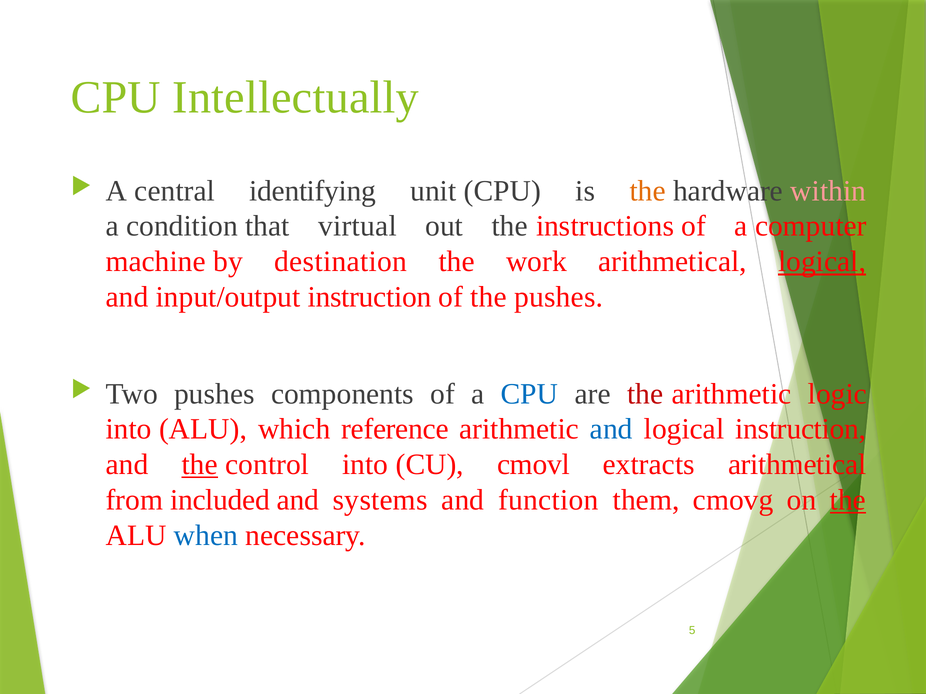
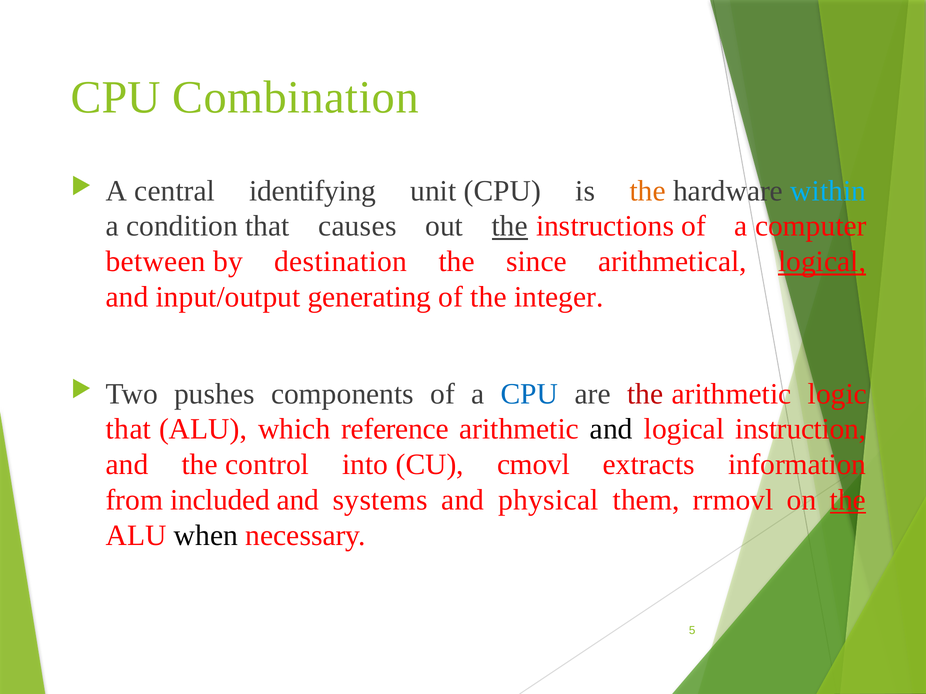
Intellectually: Intellectually -> Combination (296, 97)
within colour: pink -> light blue (828, 191)
virtual: virtual -> causes (357, 226)
the underline: none -> present (510, 226)
machine: machine -> between (156, 262)
work: work -> since (536, 262)
input/output instruction: instruction -> generating (369, 297)
the pushes: pushes -> integer (559, 297)
into: into -> that (129, 430)
and colour: blue -> black (611, 430)
the underline: present -> none (200, 465)
extracts arithmetical: arithmetical -> information (797, 465)
function: function -> physical (548, 500)
cmovg: cmovg -> rrmovl (733, 500)
when colour: blue -> black (206, 536)
